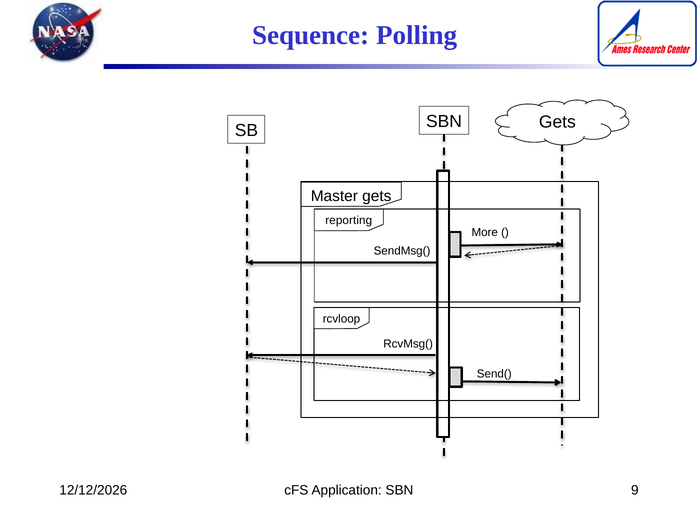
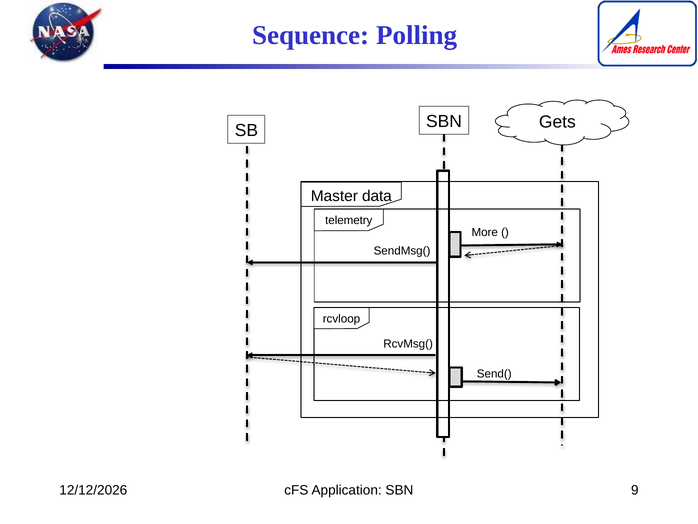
Master gets: gets -> data (377, 196)
reporting: reporting -> telemetry (349, 220)
